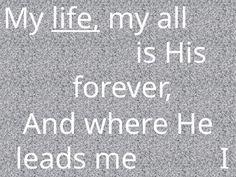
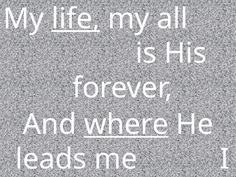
where underline: none -> present (126, 124)
